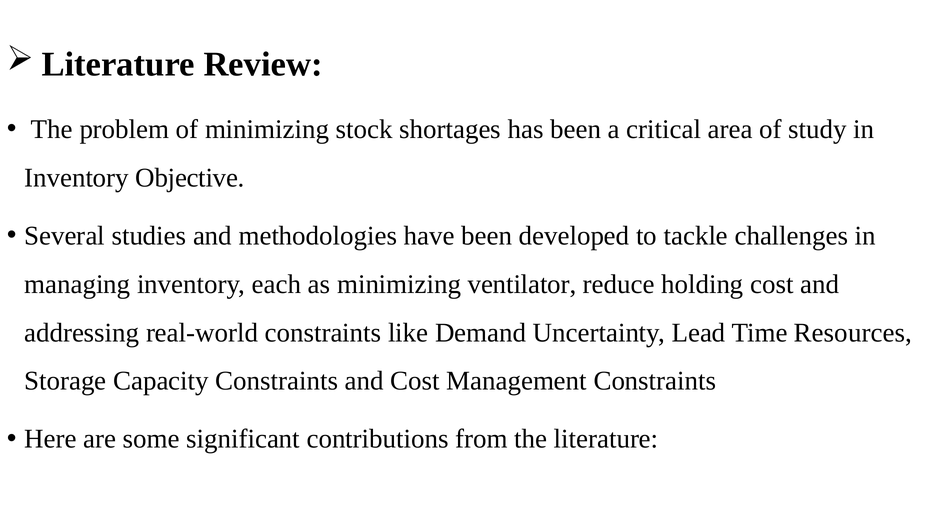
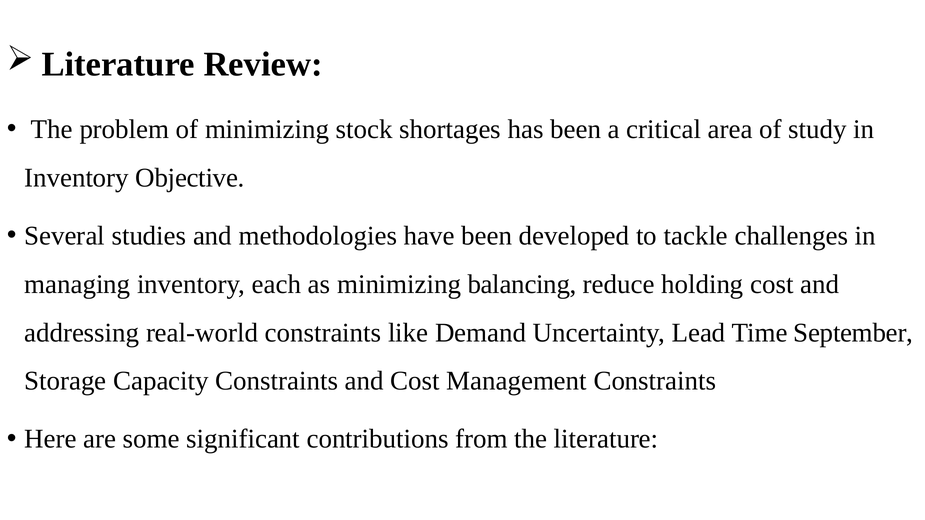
ventilator: ventilator -> balancing (522, 284)
Resources: Resources -> September (853, 333)
